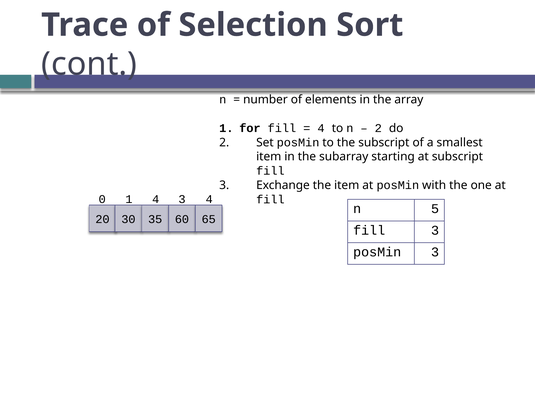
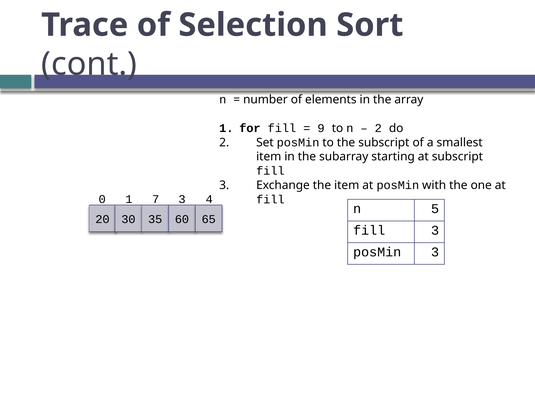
4: 4 -> 9 (321, 128)
1 4: 4 -> 7 (156, 200)
